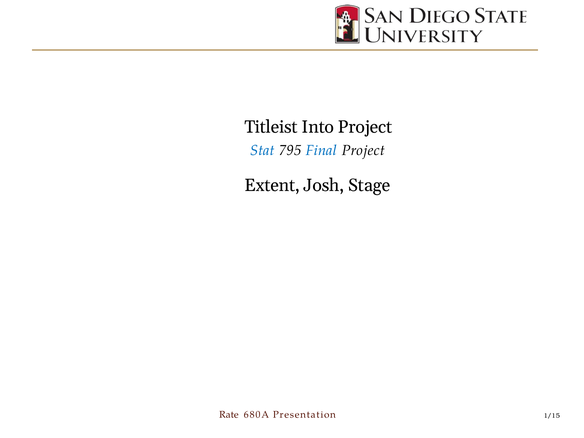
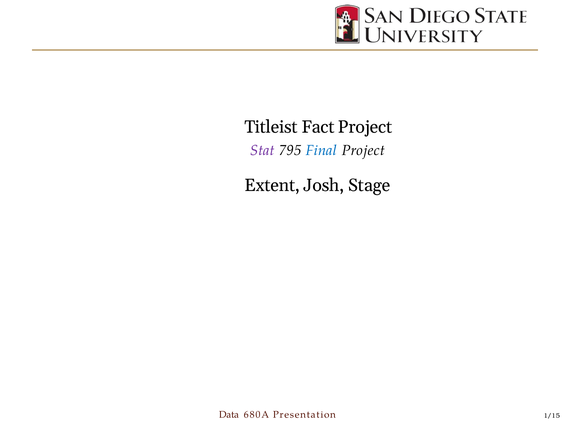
Into: Into -> Fact (318, 127)
Stat colour: blue -> purple (262, 151)
Rate: Rate -> Data (229, 415)
